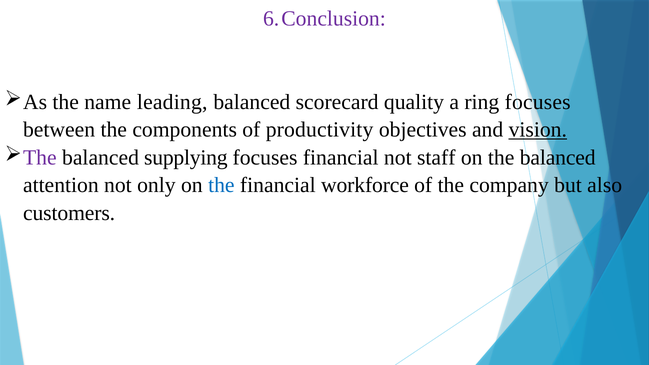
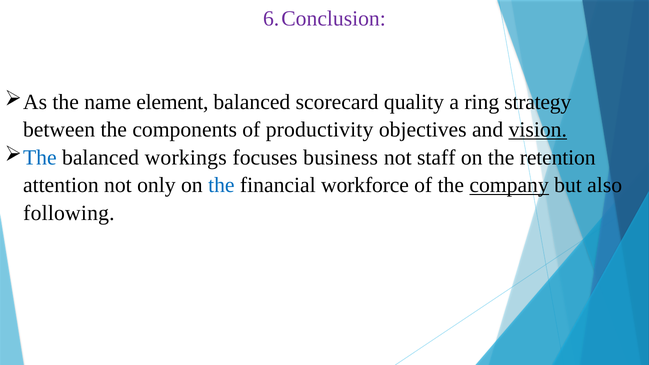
leading: leading -> element (172, 102)
ring focuses: focuses -> strategy (538, 102)
The colour: purple -> blue (40, 158)
supplying: supplying -> workings (186, 158)
focuses financial: financial -> business (341, 158)
on the balanced: balanced -> retention (558, 158)
company underline: none -> present (509, 185)
customers: customers -> following (69, 213)
